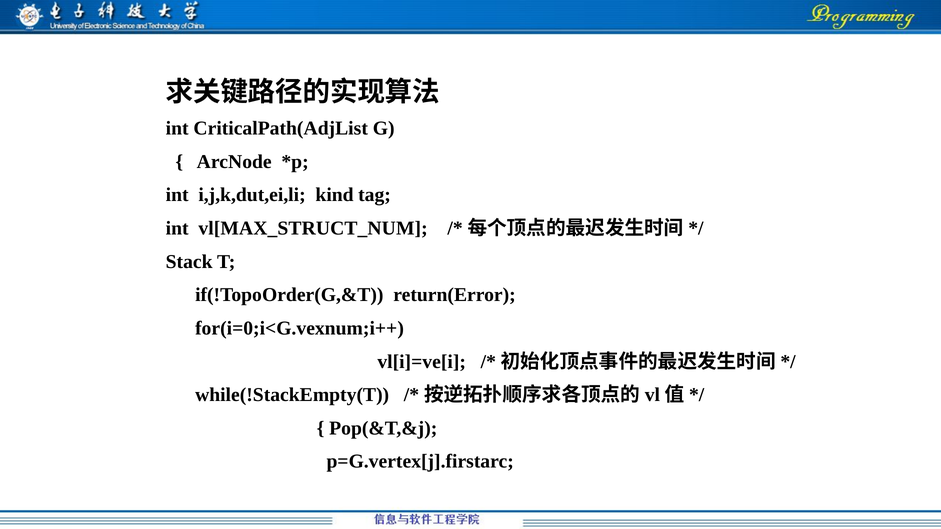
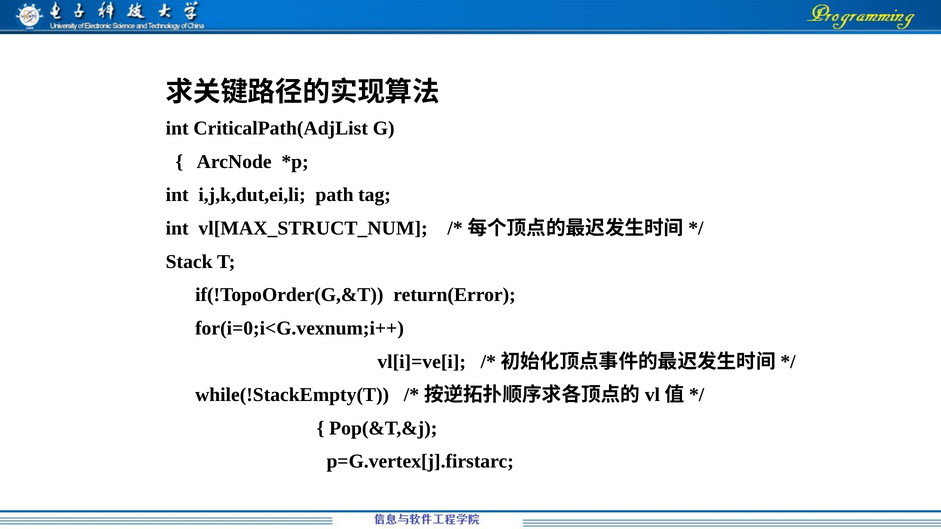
kind: kind -> path (335, 195)
